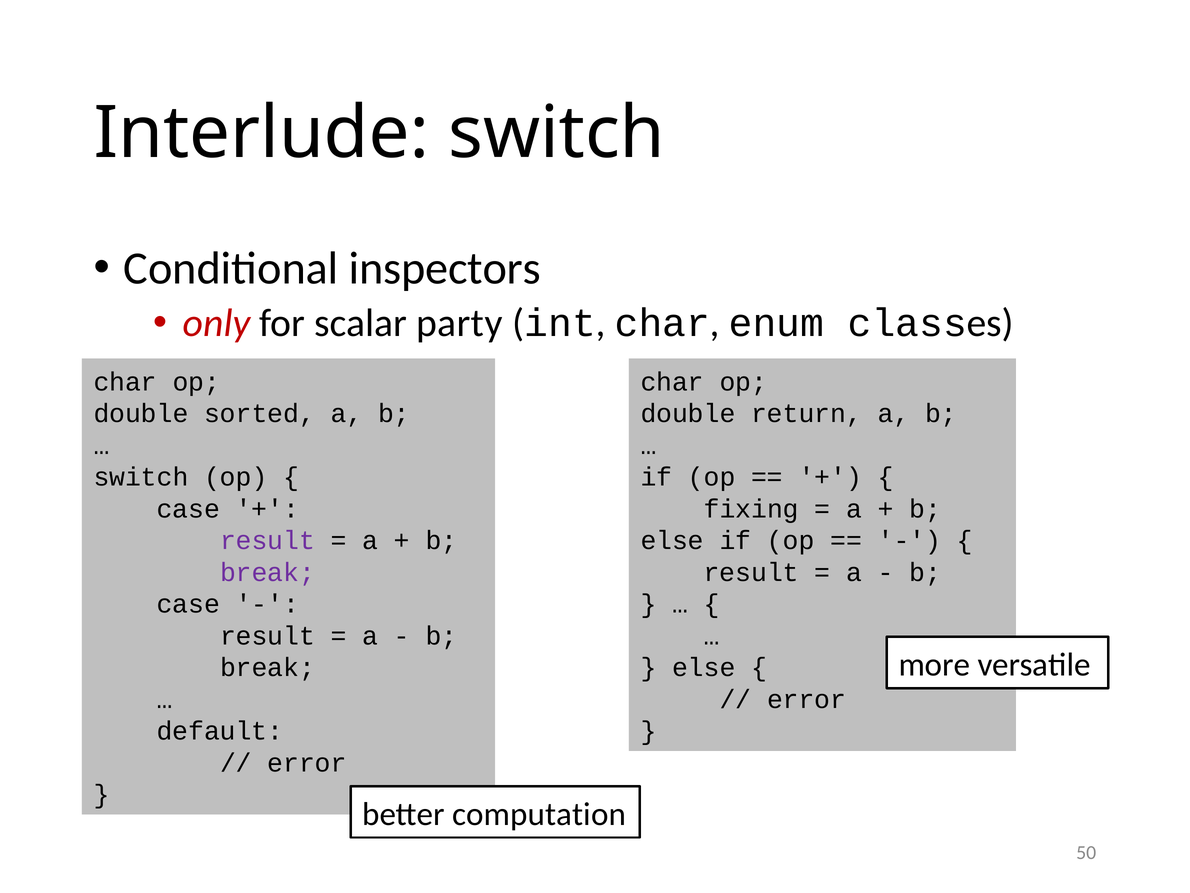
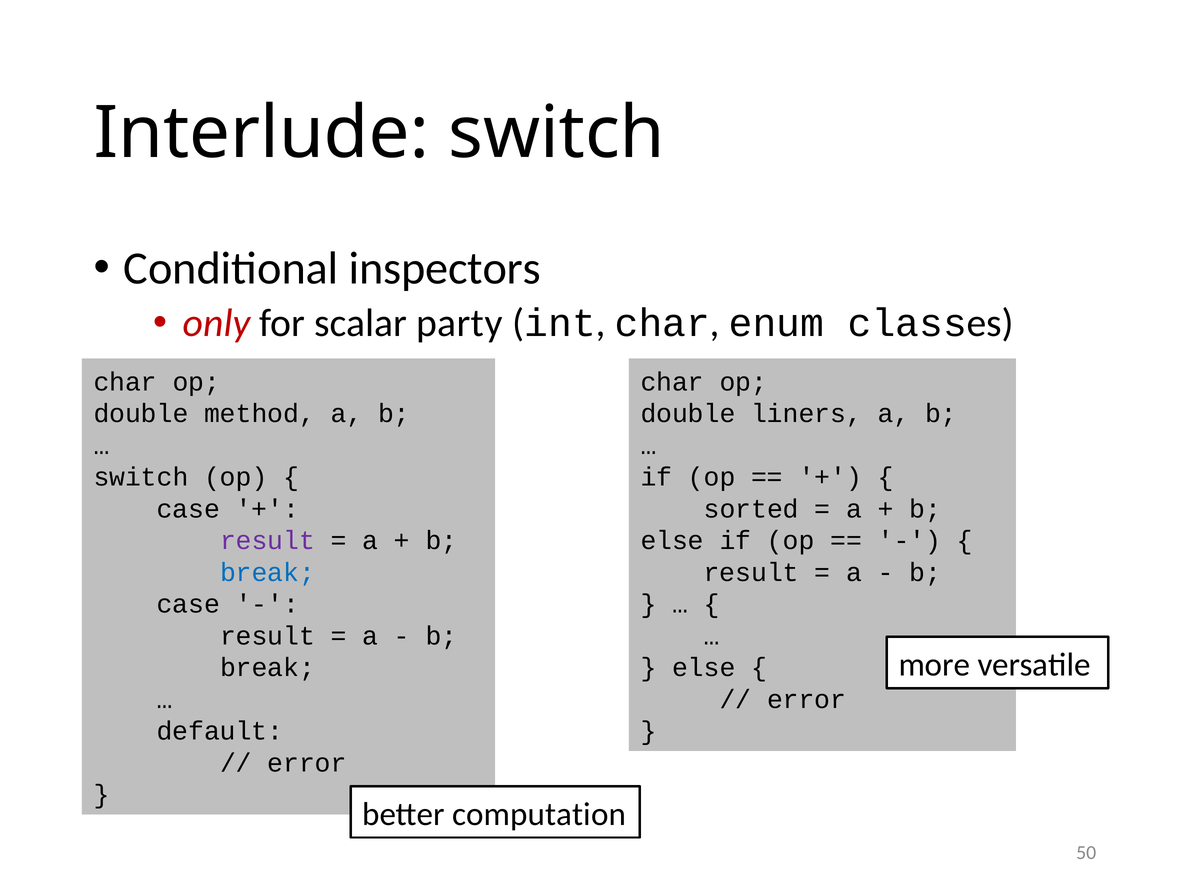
sorted: sorted -> method (259, 414)
return: return -> liners (807, 414)
fixing: fixing -> sorted (751, 509)
break colour: purple -> blue (268, 572)
